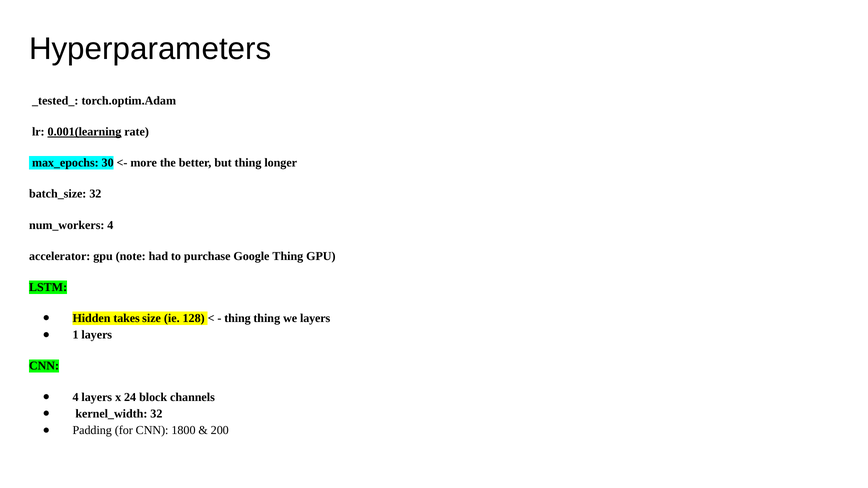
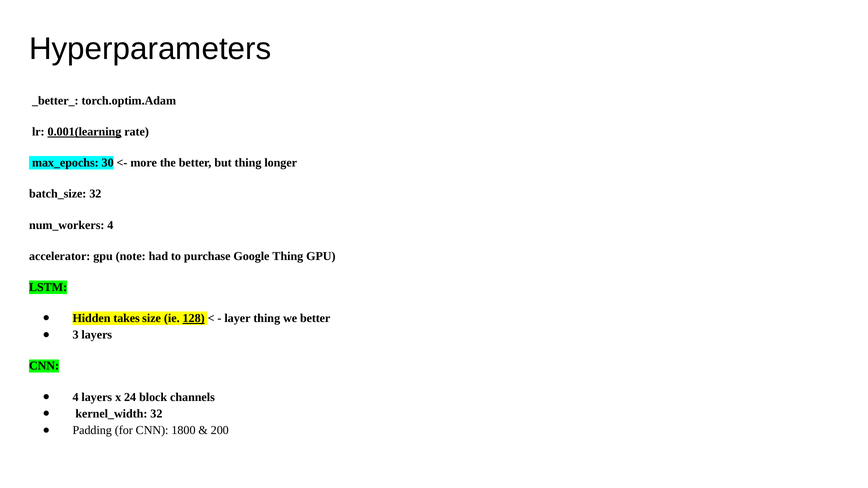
_tested_: _tested_ -> _better_ (55, 101)
128 underline: none -> present (194, 318)
thing: thing -> layer (237, 318)
we layers: layers -> better (315, 318)
1: 1 -> 3 (76, 335)
